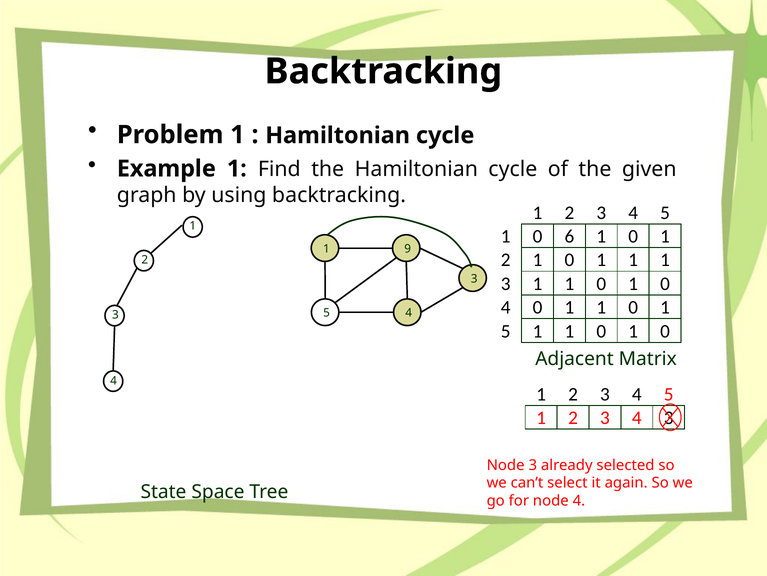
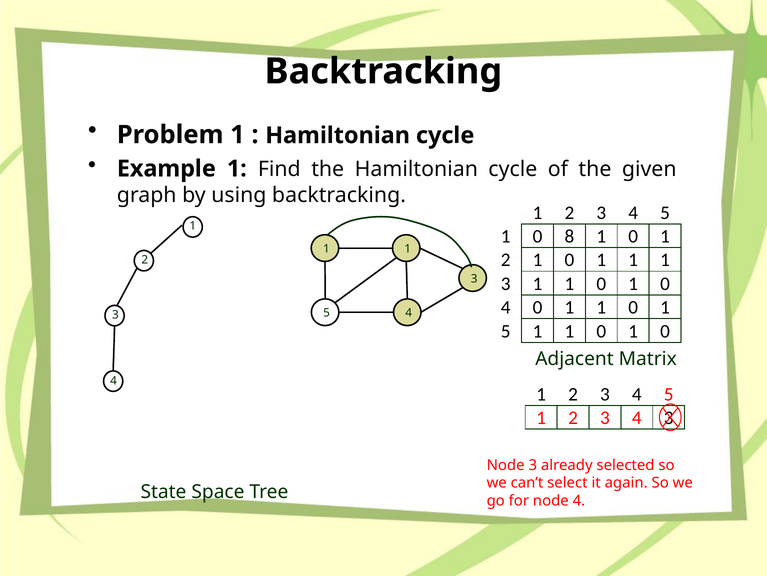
6: 6 -> 8 (569, 236)
9: 9 -> 1 (408, 248)
